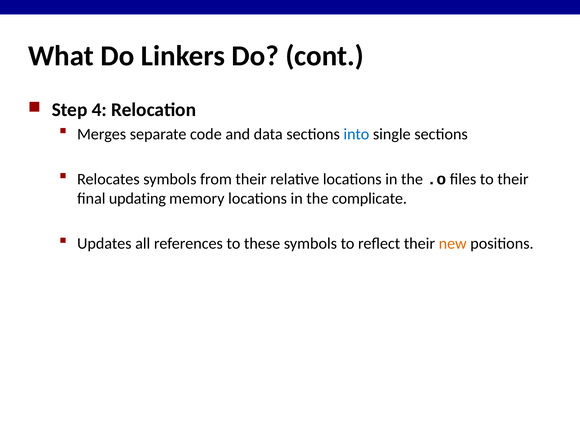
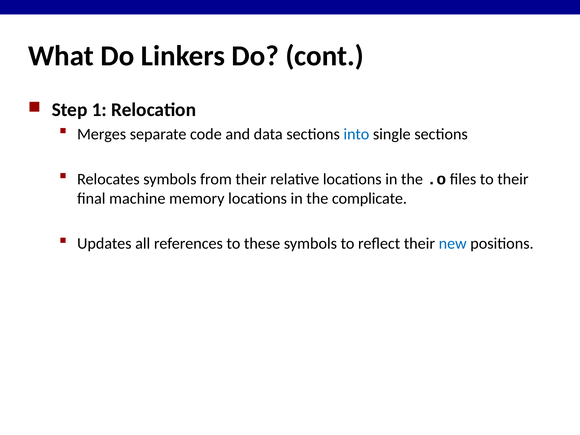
4: 4 -> 1 (99, 110)
updating: updating -> machine (137, 199)
new colour: orange -> blue (453, 244)
